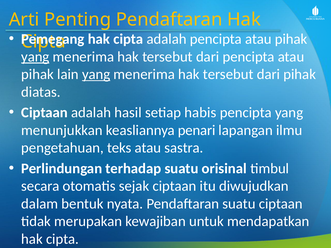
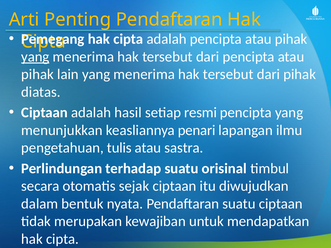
yang underline: present -> none (96, 74)
habis: habis -> resmi (201, 113)
teks: teks -> tulis (119, 148)
